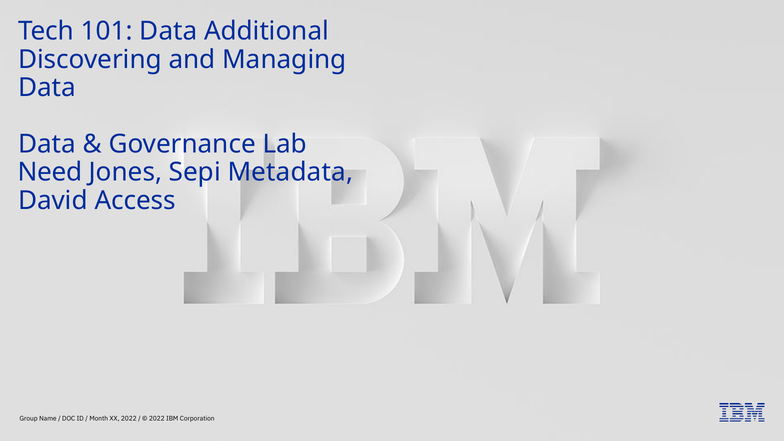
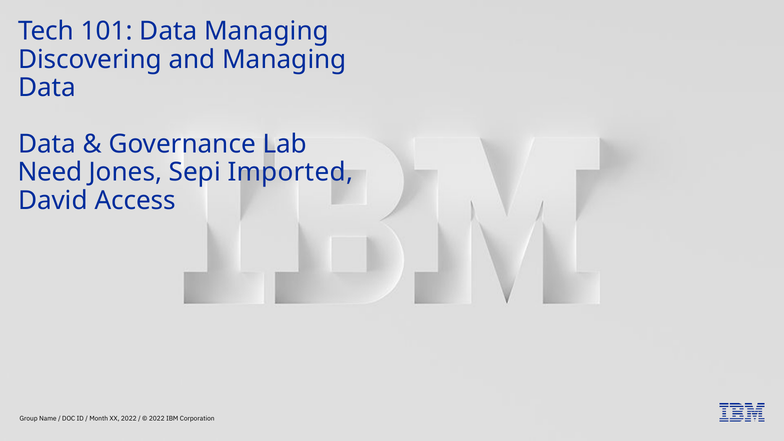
Data Additional: Additional -> Managing (267, 31)
Metadata: Metadata -> Imported (290, 172)
